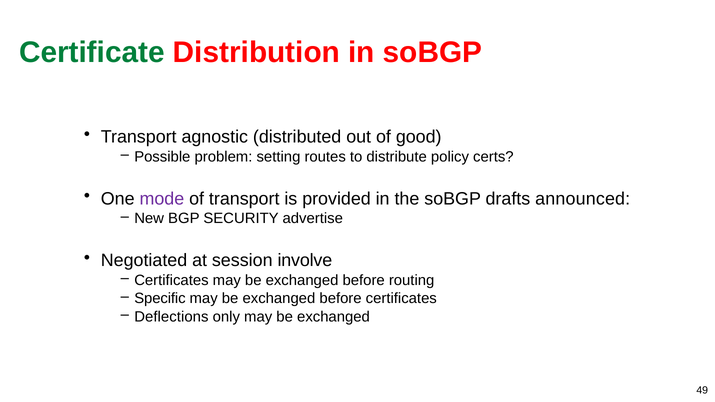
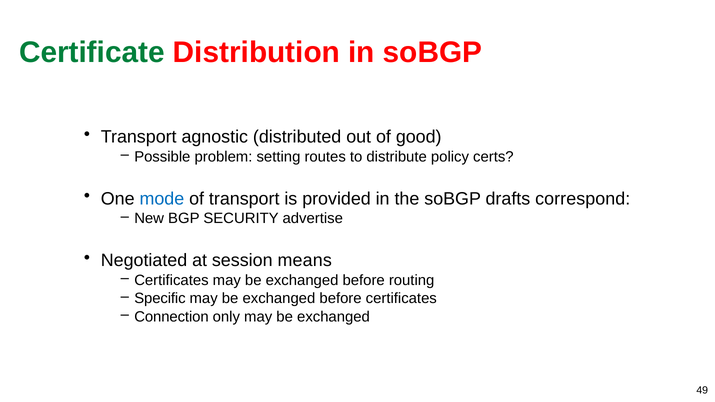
mode colour: purple -> blue (162, 199)
announced: announced -> correspond (583, 199)
involve: involve -> means (305, 261)
Deflections: Deflections -> Connection (171, 317)
